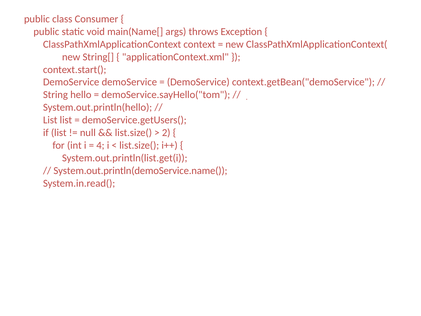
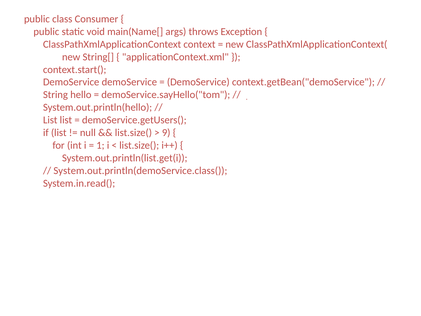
2: 2 -> 9 (166, 133)
4: 4 -> 1 (100, 145)
System.out.println(demoService.name(: System.out.println(demoService.name( -> System.out.println(demoService.class( (140, 171)
